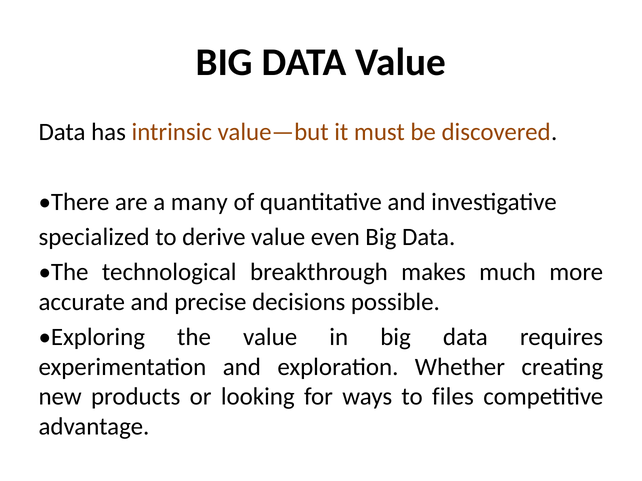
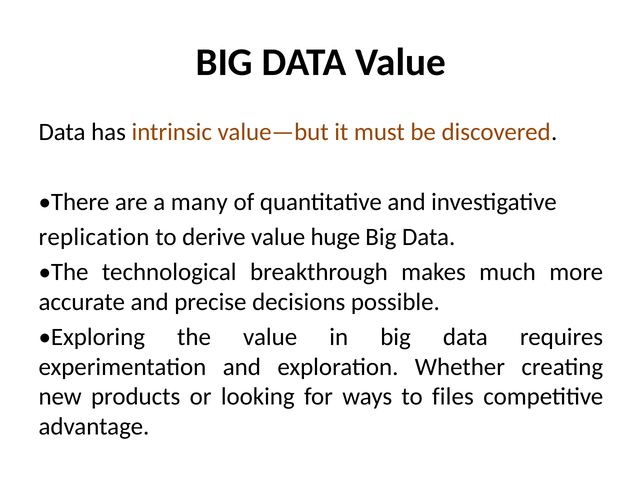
specialized: specialized -> replication (94, 237)
even: even -> huge (335, 237)
